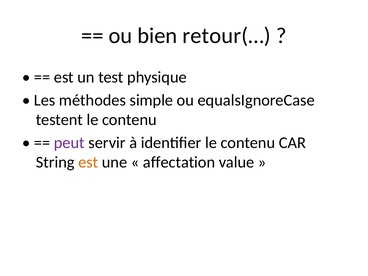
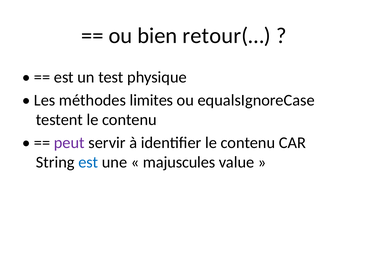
simple: simple -> limites (151, 100)
est colour: orange -> blue (88, 162)
affectation: affectation -> majuscules (179, 162)
